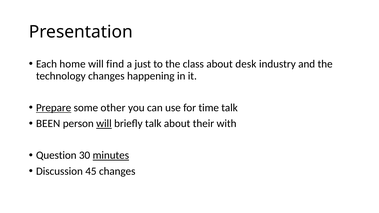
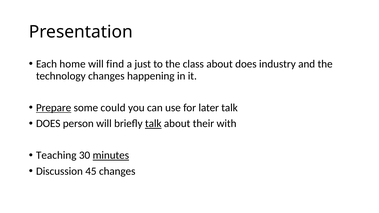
about desk: desk -> does (246, 64)
other: other -> could (113, 108)
time: time -> later (209, 108)
BEEN: BEEN -> DOES (48, 124)
will underline: present -> none (104, 124)
talk underline: none -> present (153, 124)
Question: Question -> Teaching (56, 155)
